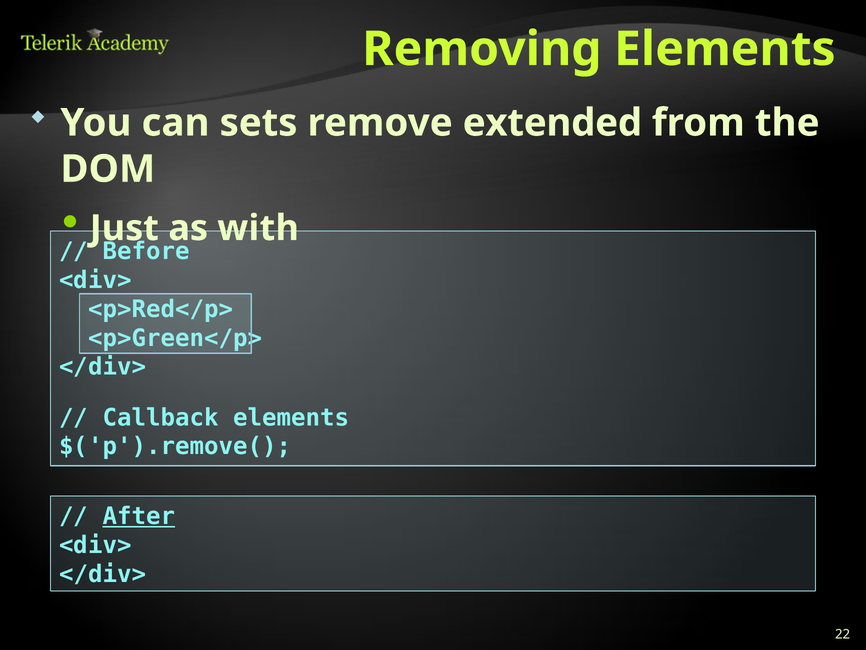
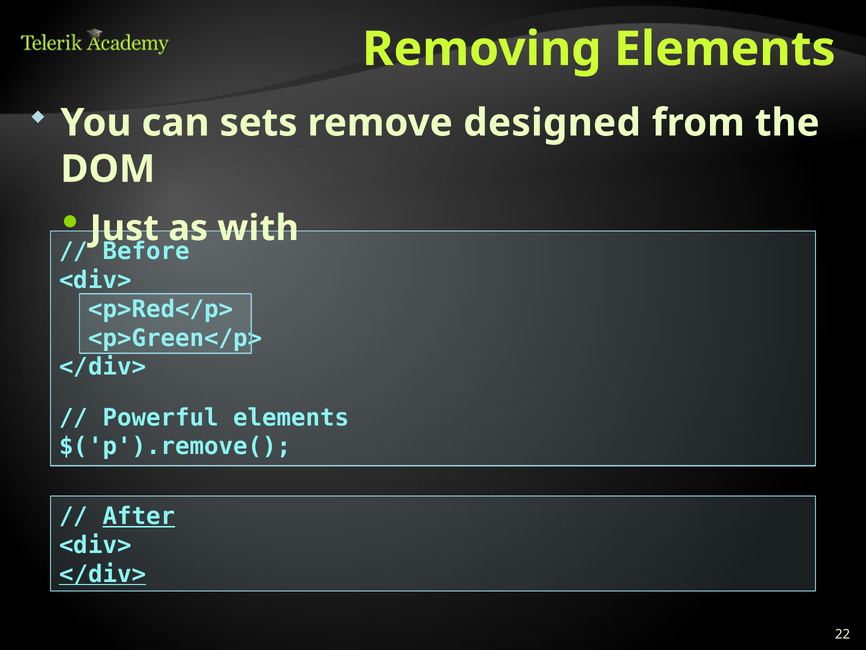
extended: extended -> designed (552, 123)
Callback: Callback -> Powerful (161, 417)
</div> underline: none -> present (103, 574)
